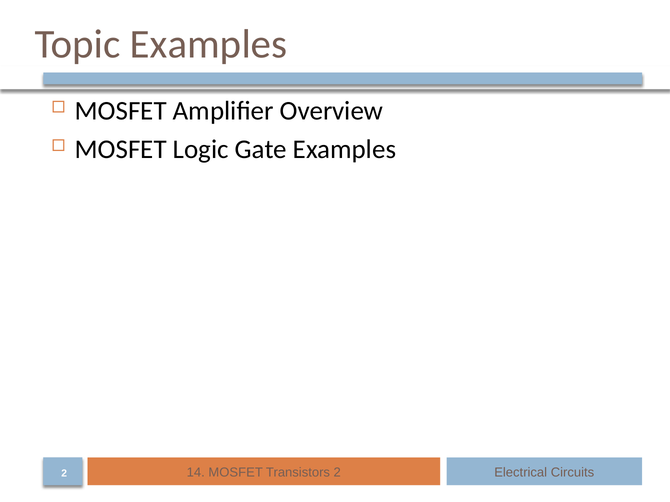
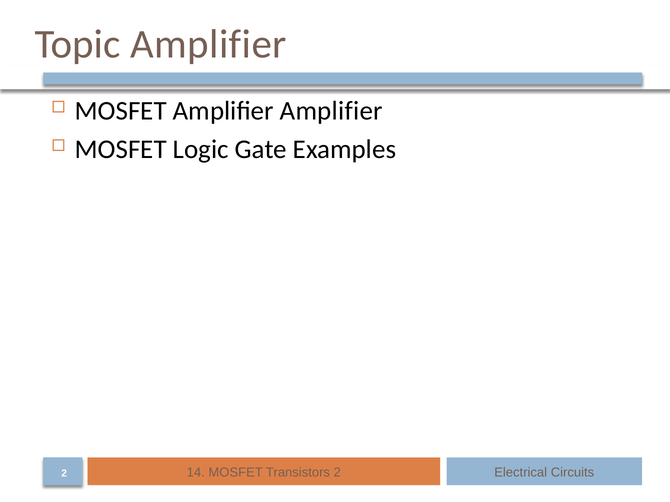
Topic Examples: Examples -> Amplifier (208, 44)
Amplifier Overview: Overview -> Amplifier (331, 111)
